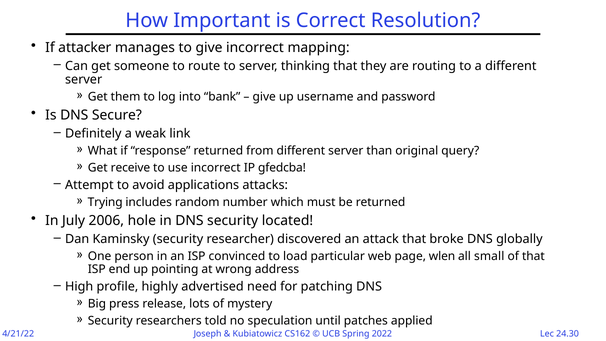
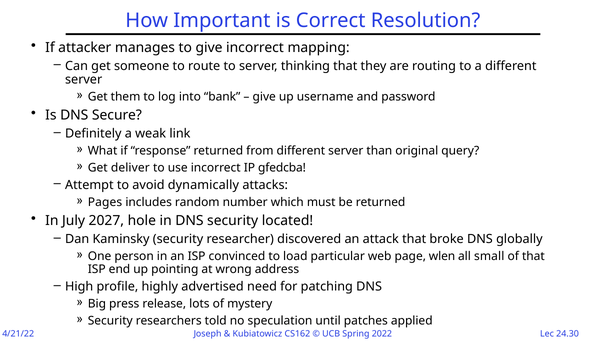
receive: receive -> deliver (130, 168)
applications: applications -> dynamically (203, 185)
Trying: Trying -> Pages (105, 202)
2006: 2006 -> 2027 (106, 221)
